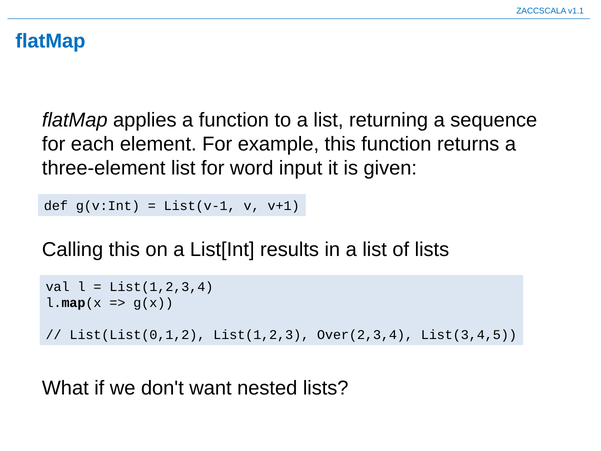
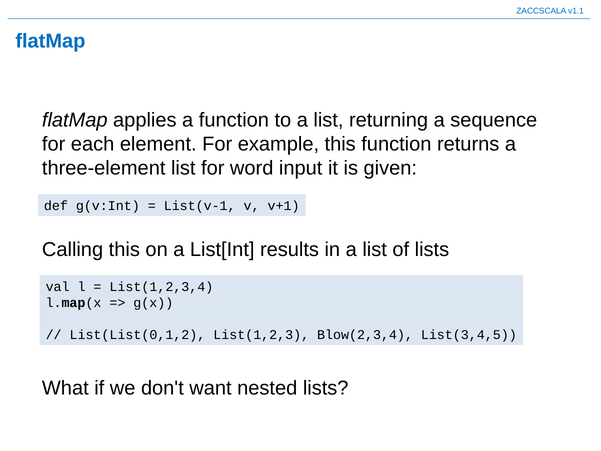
Over(2,3,4: Over(2,3,4 -> Blow(2,3,4 (365, 335)
